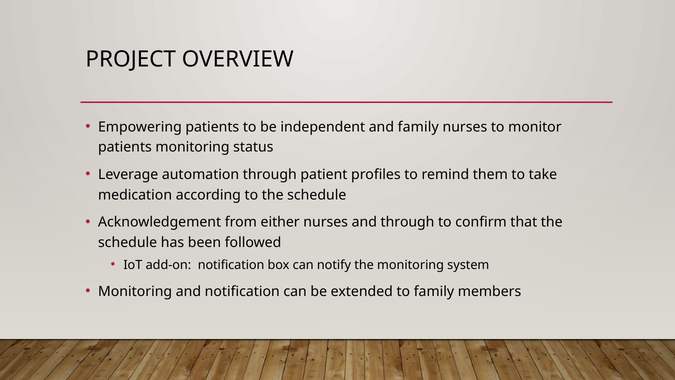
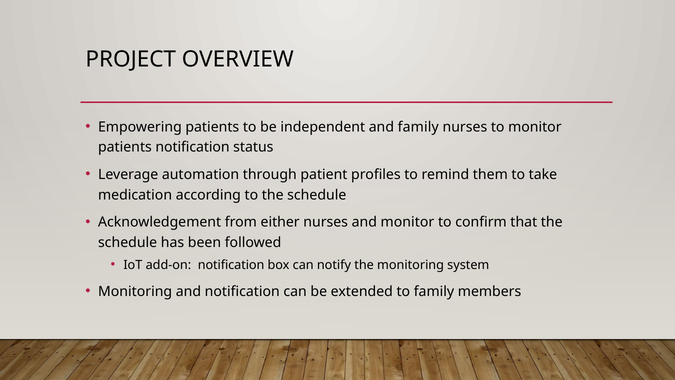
patients monitoring: monitoring -> notification (193, 147)
and through: through -> monitor (407, 222)
